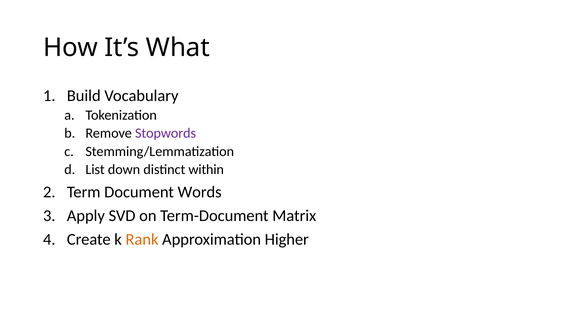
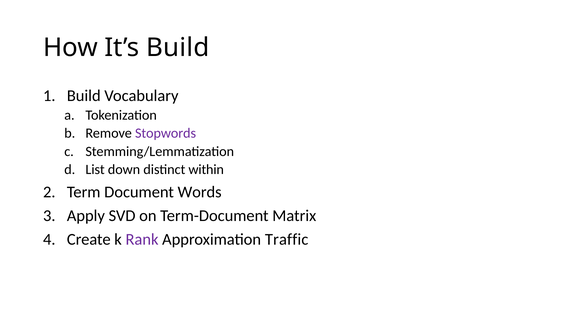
It’s What: What -> Build (178, 47)
Rank colour: orange -> purple (142, 239)
Higher: Higher -> Traffic (287, 239)
